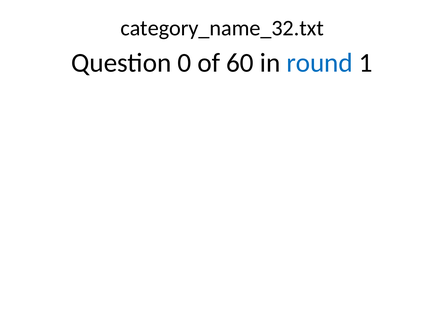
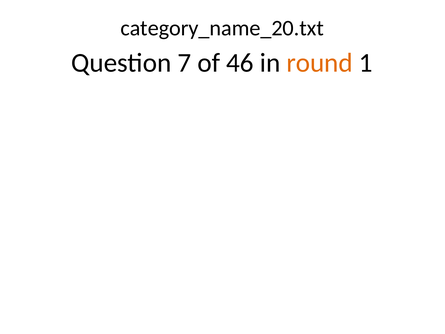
category_name_32.txt: category_name_32.txt -> category_name_20.txt (222, 28)
0: 0 -> 7 (184, 63)
60: 60 -> 46 (240, 63)
round colour: blue -> orange (320, 63)
